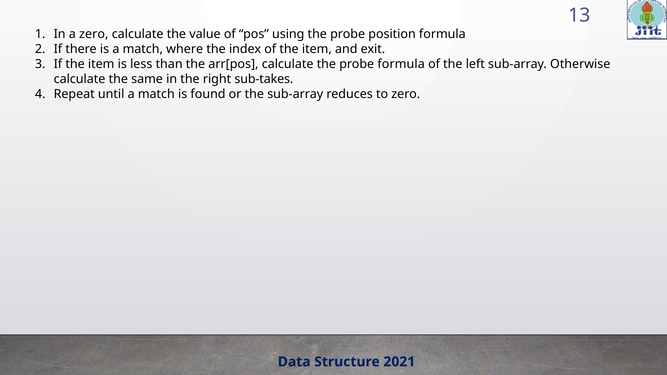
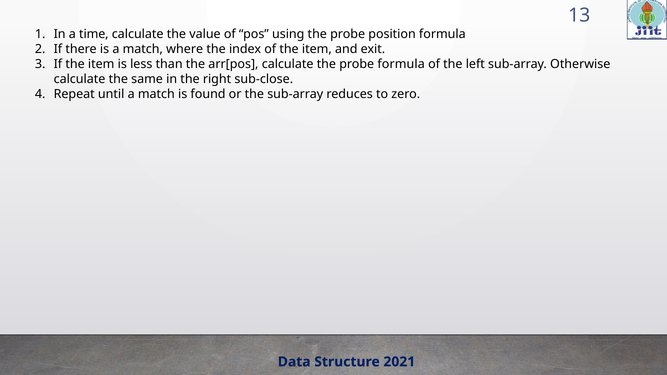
a zero: zero -> time (94, 34)
sub-takes: sub-takes -> sub-close (264, 79)
